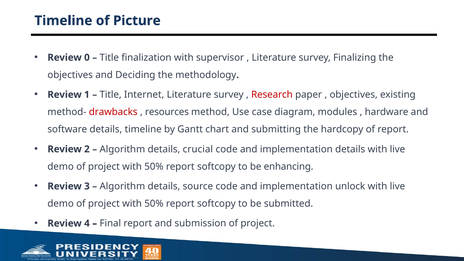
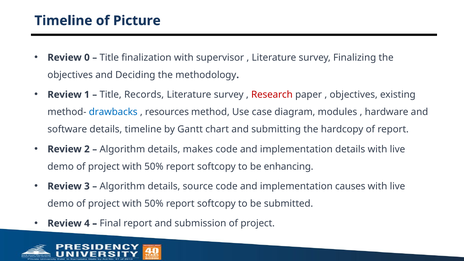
Internet: Internet -> Records (144, 95)
drawbacks colour: red -> blue (113, 112)
crucial: crucial -> makes (198, 149)
unlock: unlock -> causes (350, 186)
